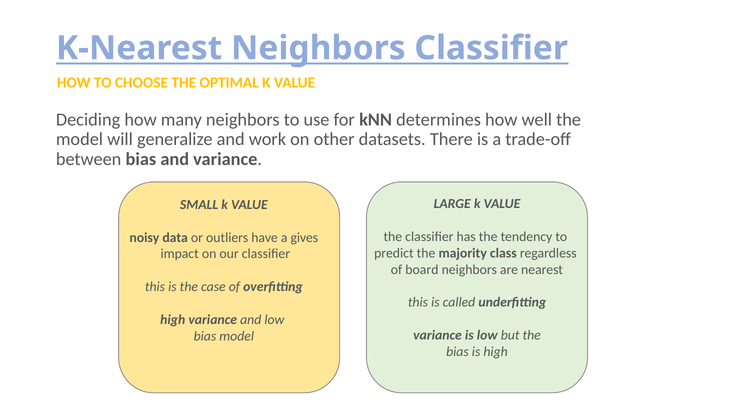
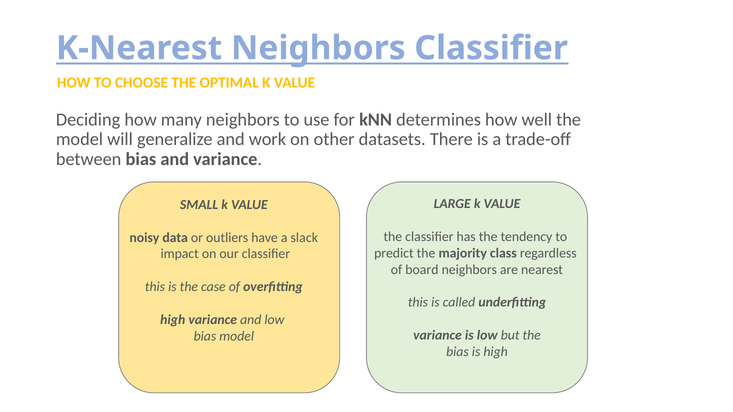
gives: gives -> slack (304, 238)
